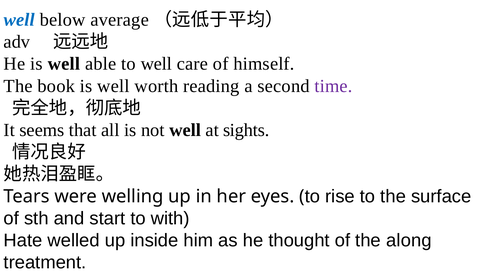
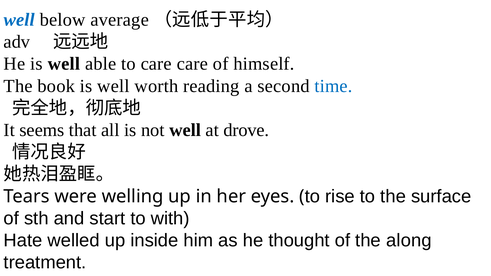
to well: well -> care (156, 64)
time colour: purple -> blue (334, 86)
sights: sights -> drove (246, 130)
